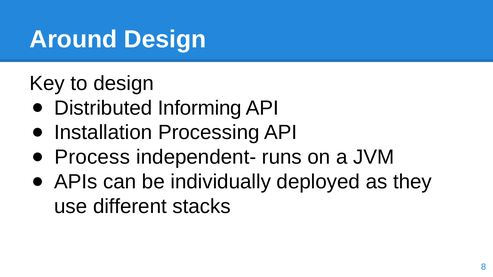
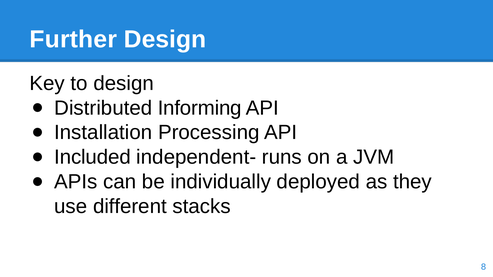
Around: Around -> Further (73, 39)
Process: Process -> Included (93, 157)
